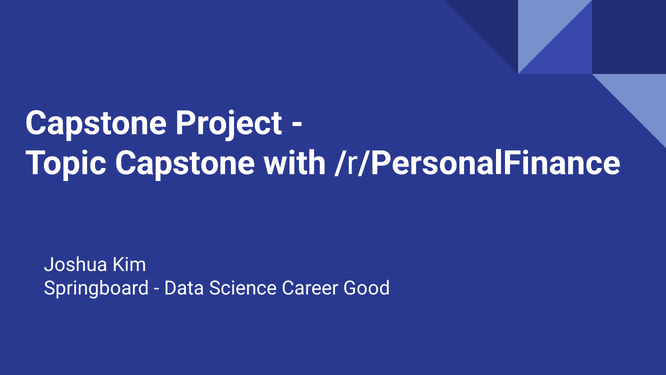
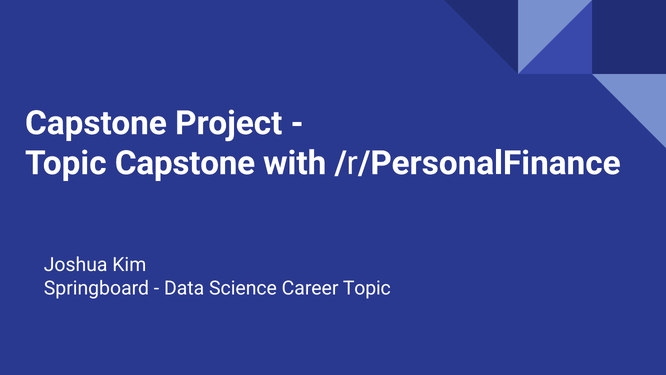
Career Good: Good -> Topic (367, 288)
